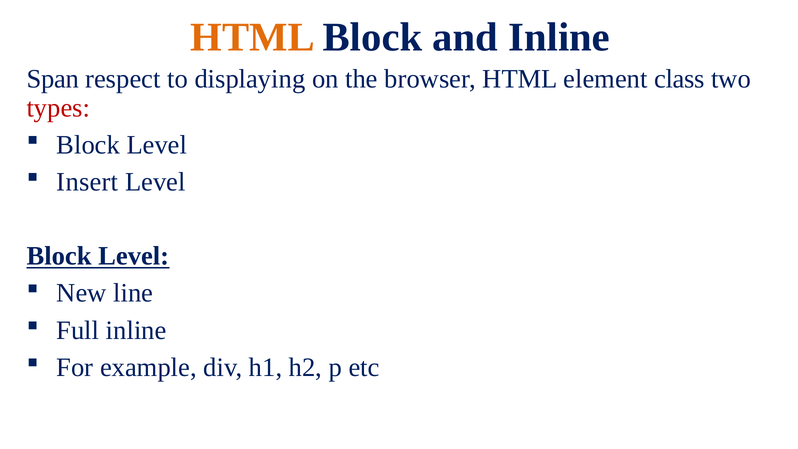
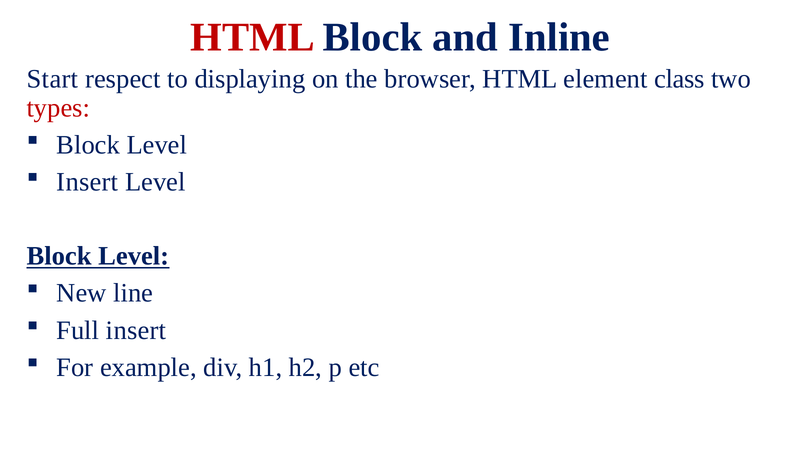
HTML colour: orange -> red (253, 37)
Span: Span -> Start (52, 79)
Full inline: inline -> insert (136, 330)
